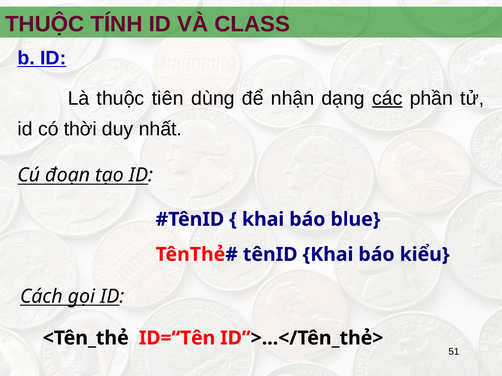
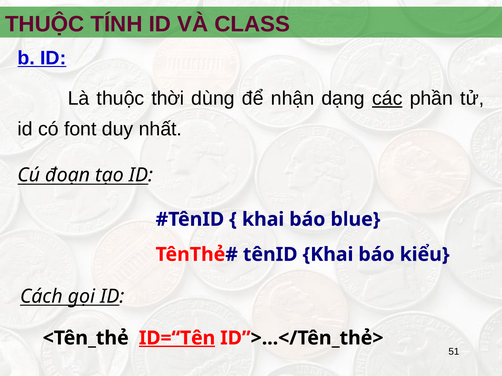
tiên: tiên -> thời (168, 99)
thời: thời -> font (80, 129)
ID=“Tên underline: none -> present (177, 338)
